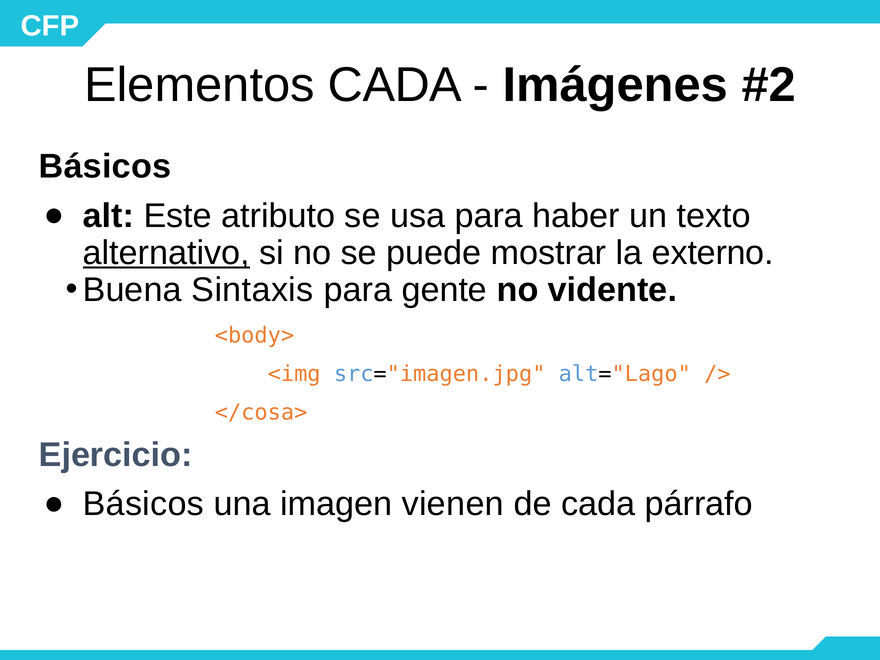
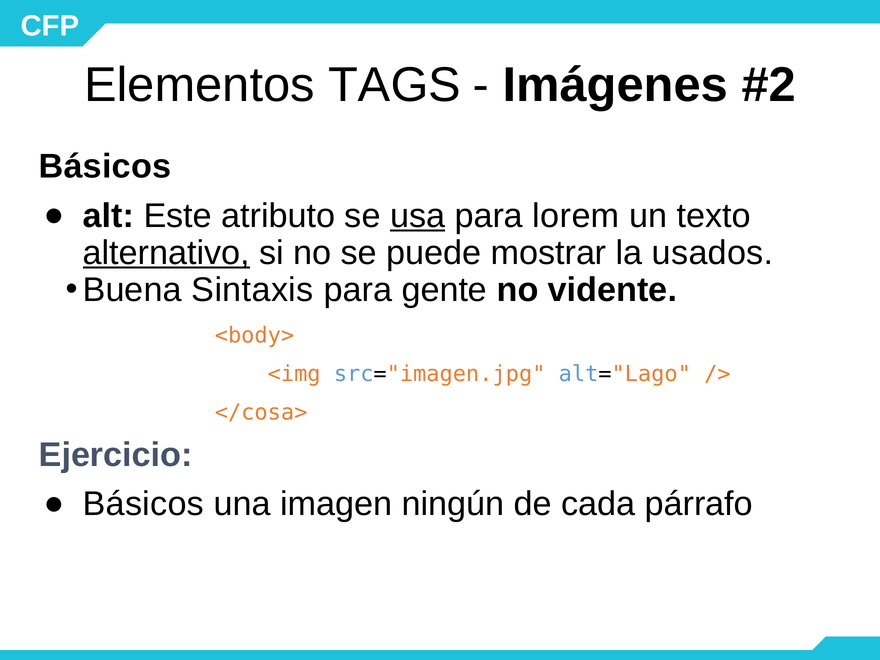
Elementos CADA: CADA -> TAGS (395, 85)
usa underline: none -> present (418, 216)
haber: haber -> lorem (576, 216)
externo: externo -> usados (713, 253)
vienen: vienen -> ningún (453, 504)
